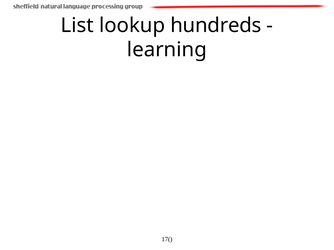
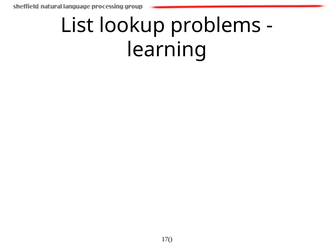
hundreds: hundreds -> problems (216, 25)
